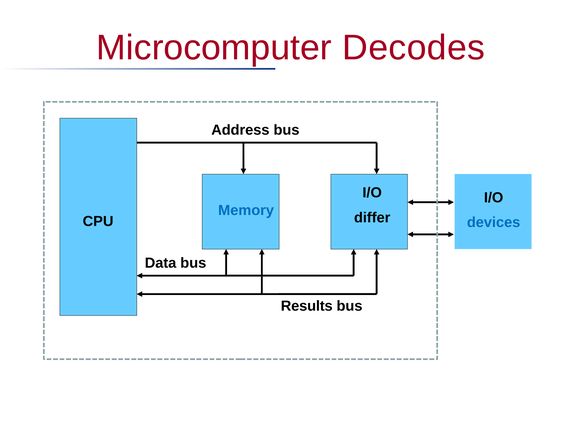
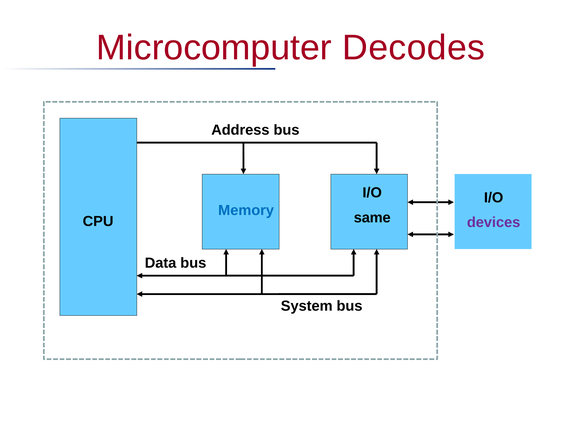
differ: differ -> same (372, 218)
devices colour: blue -> purple (494, 223)
Results: Results -> System (307, 306)
